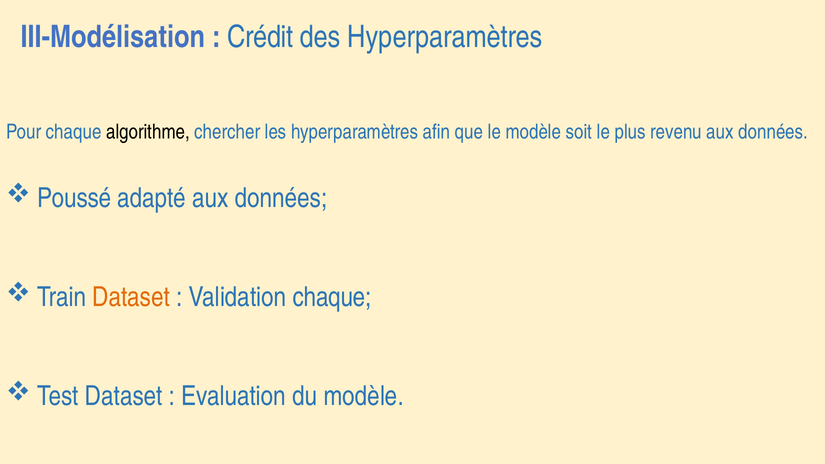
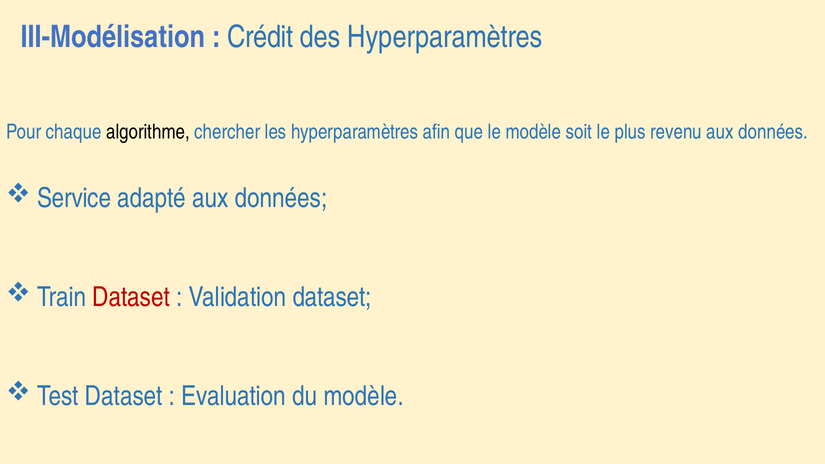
Poussé: Poussé -> Service (74, 198)
Dataset colour: orange -> red (131, 297)
Validation chaque: chaque -> dataset (332, 297)
